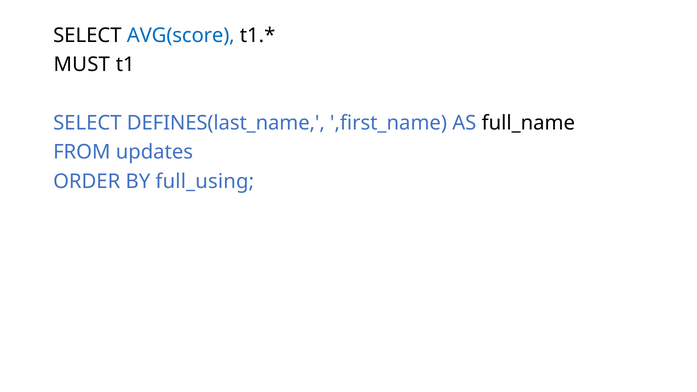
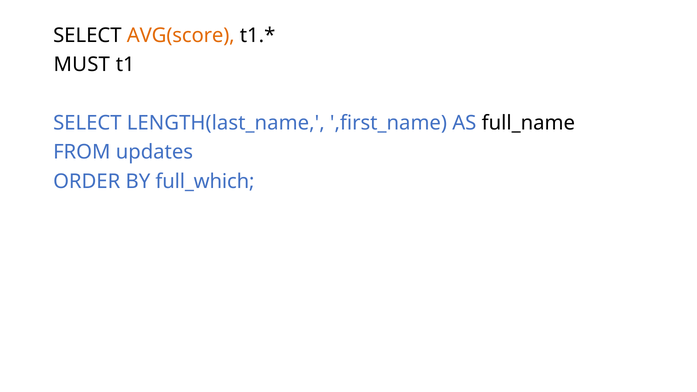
AVG(score colour: blue -> orange (181, 35)
DEFINES(last_name: DEFINES(last_name -> LENGTH(last_name (226, 123)
full_using: full_using -> full_which (205, 181)
